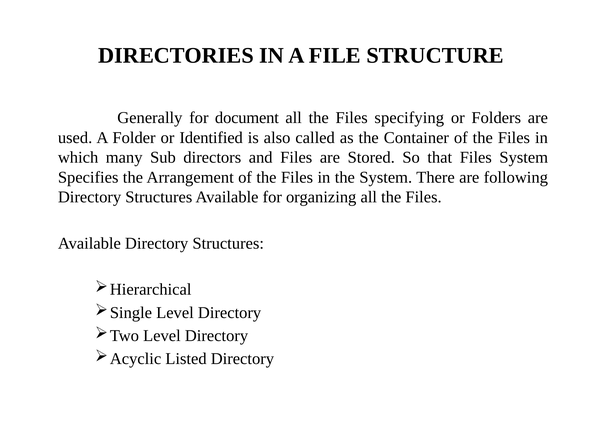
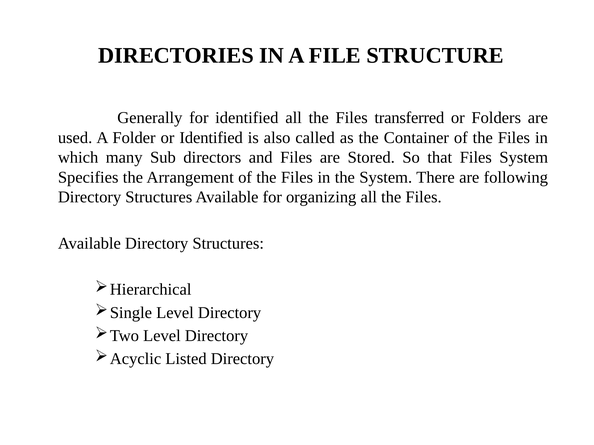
for document: document -> identified (247, 118)
specifying: specifying -> transferred (409, 118)
